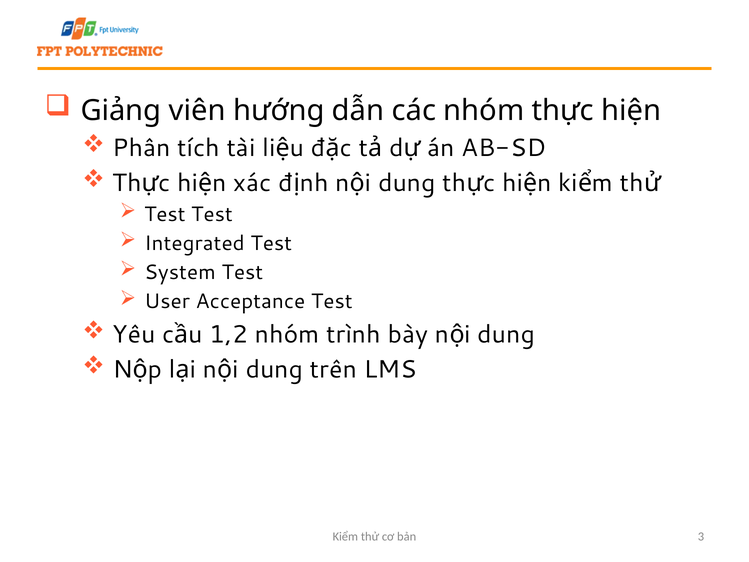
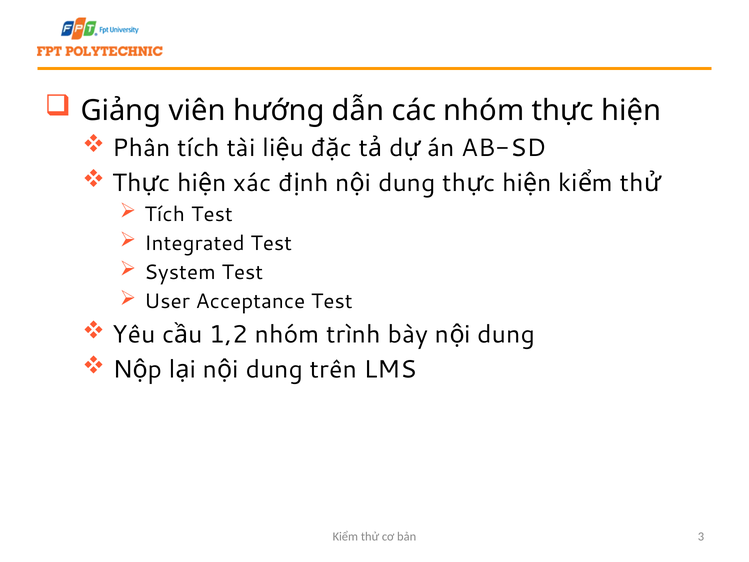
Test: Test -> Tích (165, 214)
